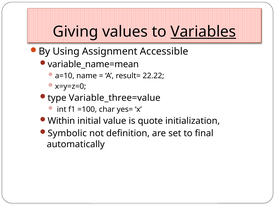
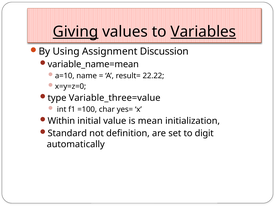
Giving underline: none -> present (76, 32)
Accessible: Accessible -> Discussion (164, 52)
quote: quote -> mean (150, 121)
Symbolic: Symbolic -> Standard (67, 133)
final: final -> digit (204, 133)
